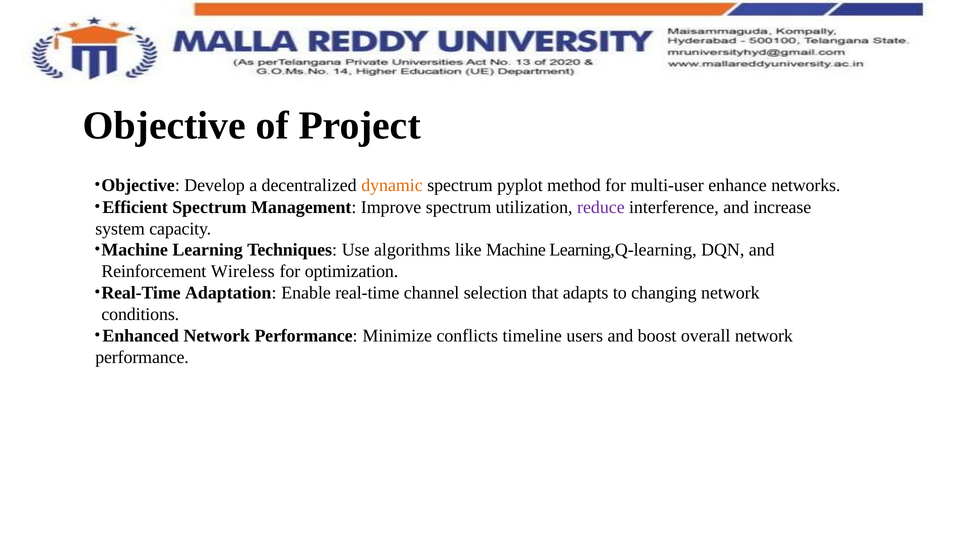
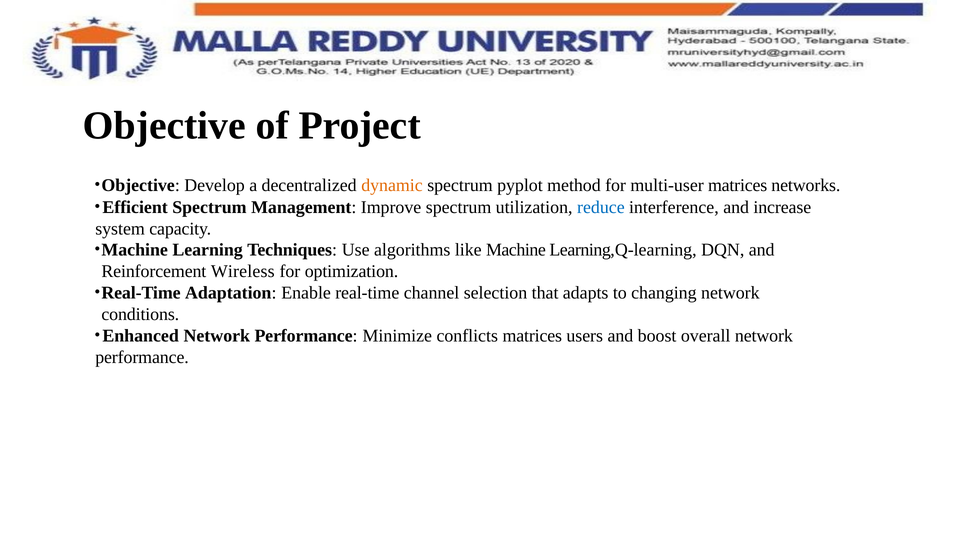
multi-user enhance: enhance -> matrices (738, 185)
reduce colour: purple -> blue (601, 207)
conflicts timeline: timeline -> matrices (532, 336)
